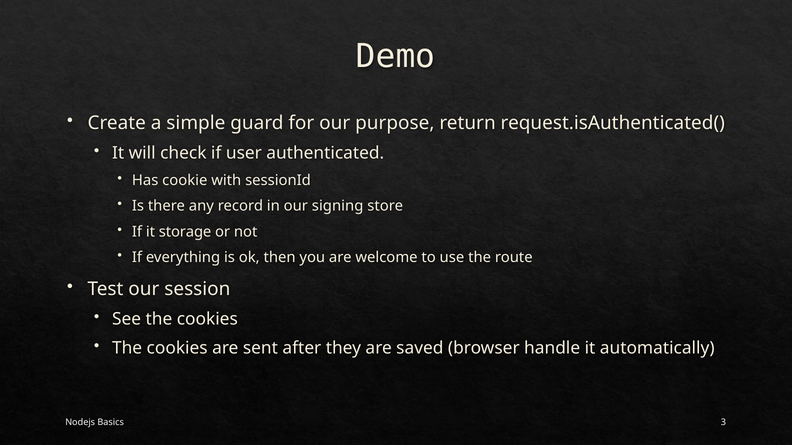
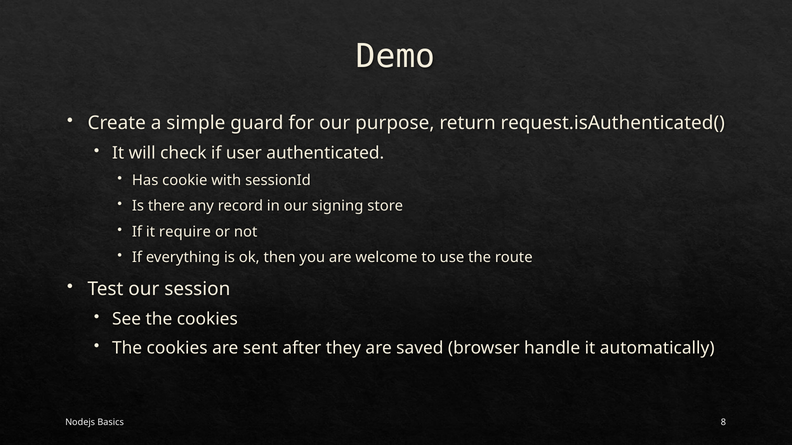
storage: storage -> require (185, 232)
3: 3 -> 8 (723, 423)
